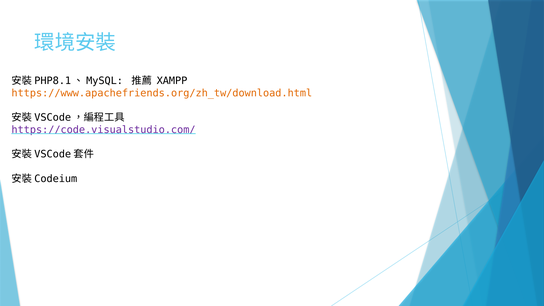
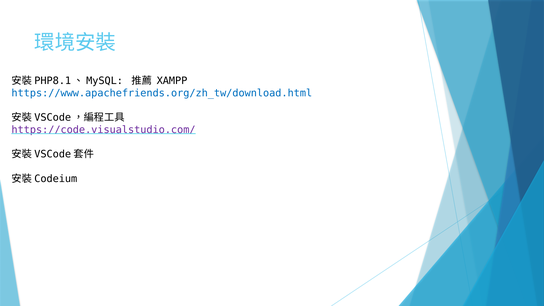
https://www.apachefriends.org/zh_tw/download.html colour: orange -> blue (162, 93)
